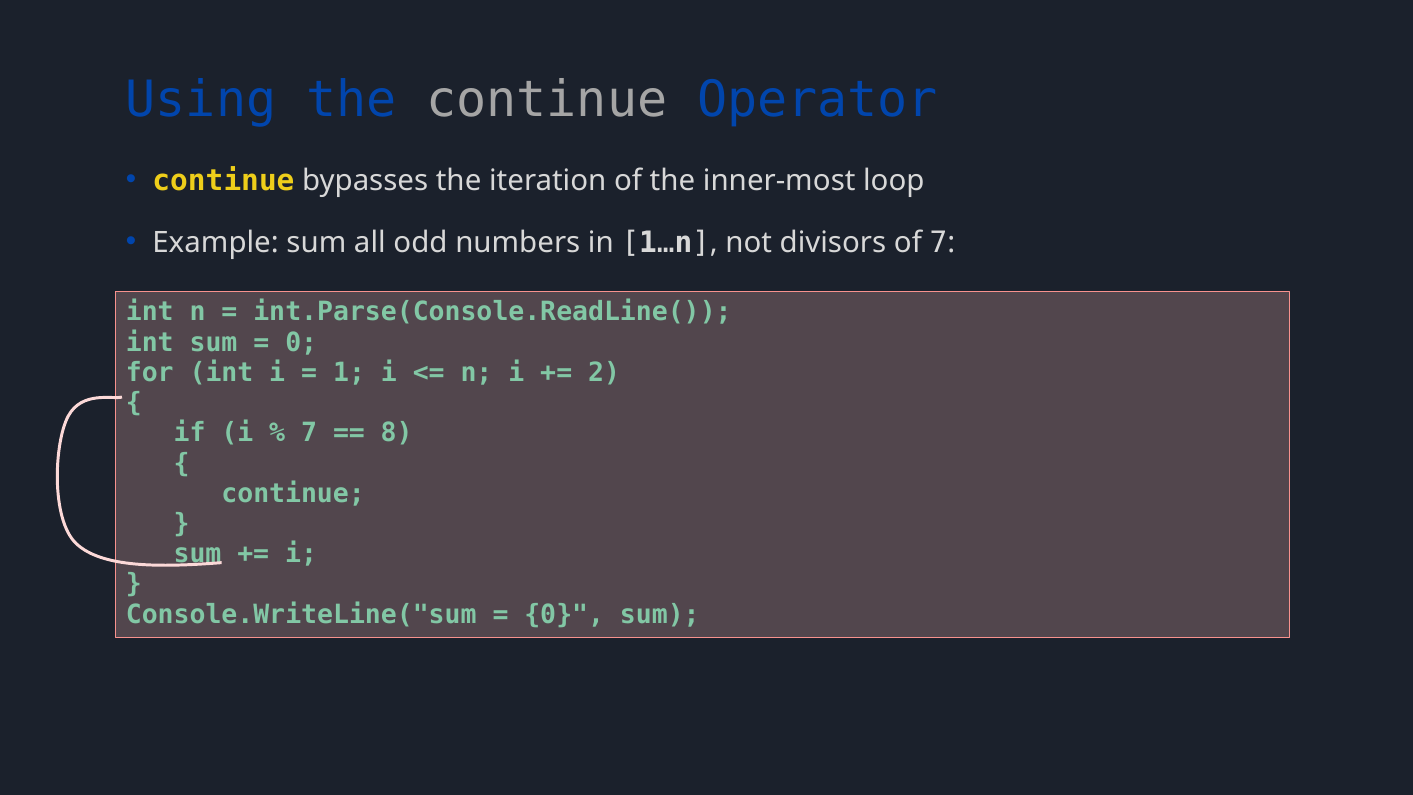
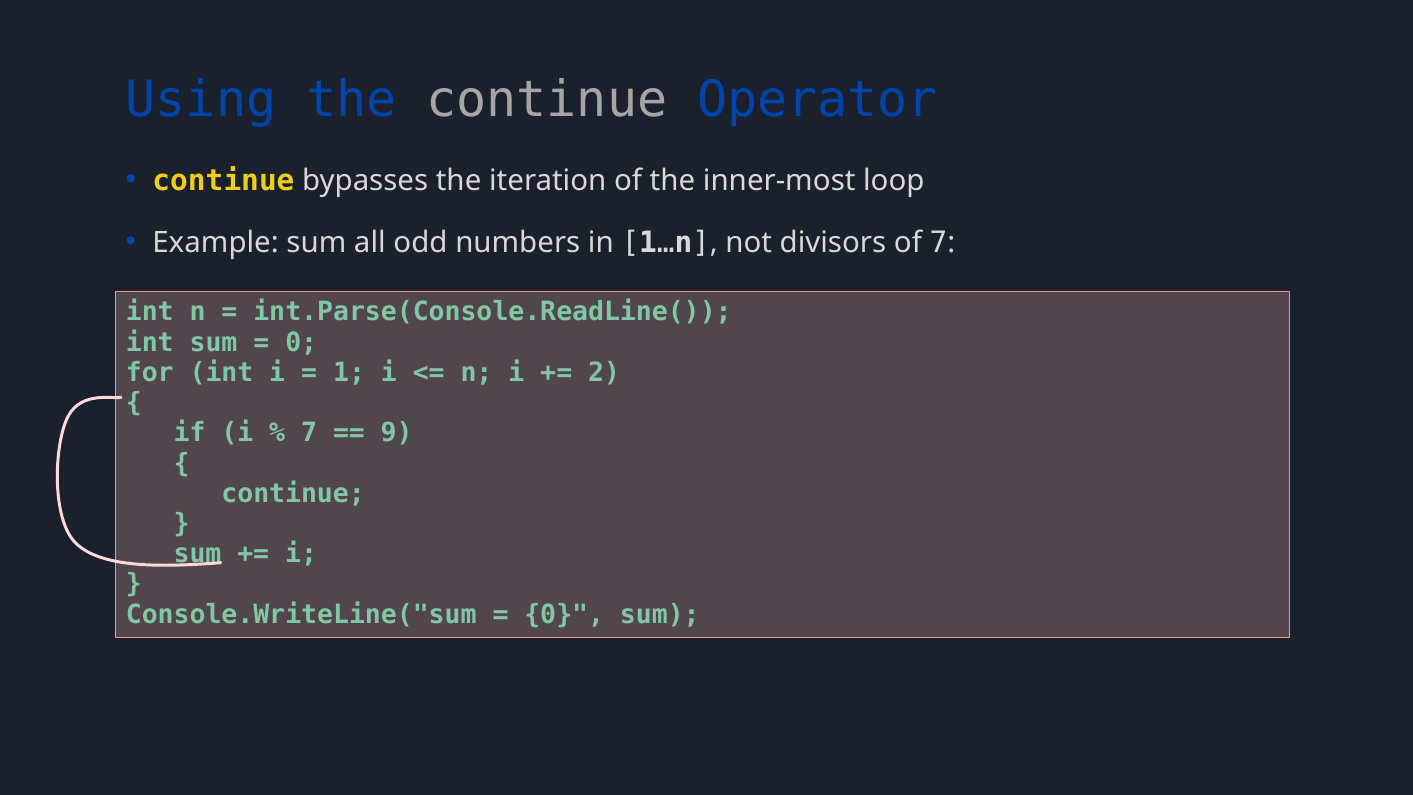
8: 8 -> 9 (397, 433)
